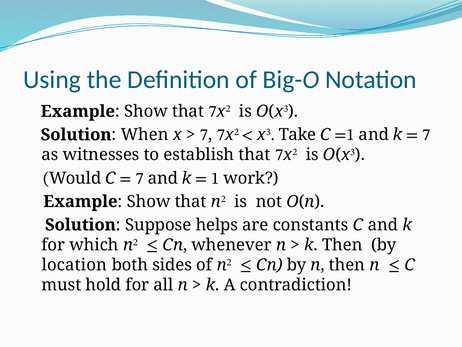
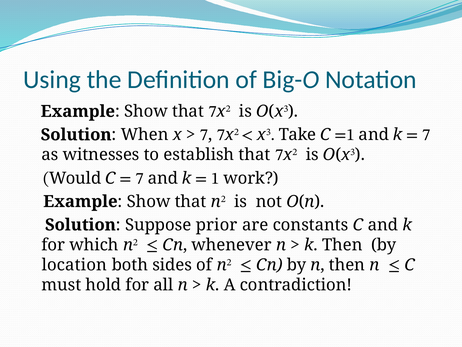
helps: helps -> prior (217, 225)
